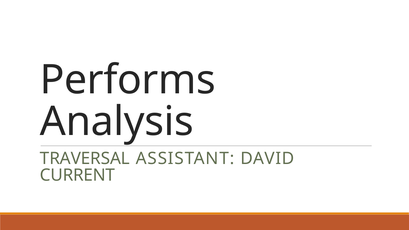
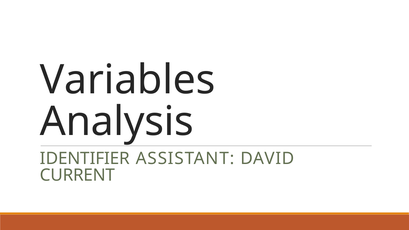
Performs: Performs -> Variables (128, 80)
TRAVERSAL: TRAVERSAL -> IDENTIFIER (85, 159)
